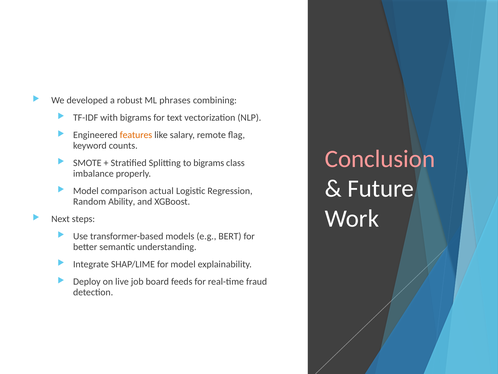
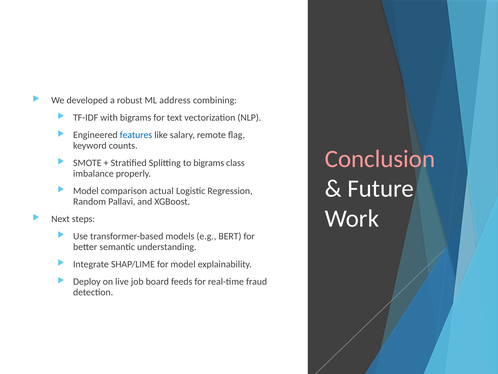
phrases: phrases -> address (175, 100)
features colour: orange -> blue (136, 135)
Ability: Ability -> Pallavi (122, 201)
